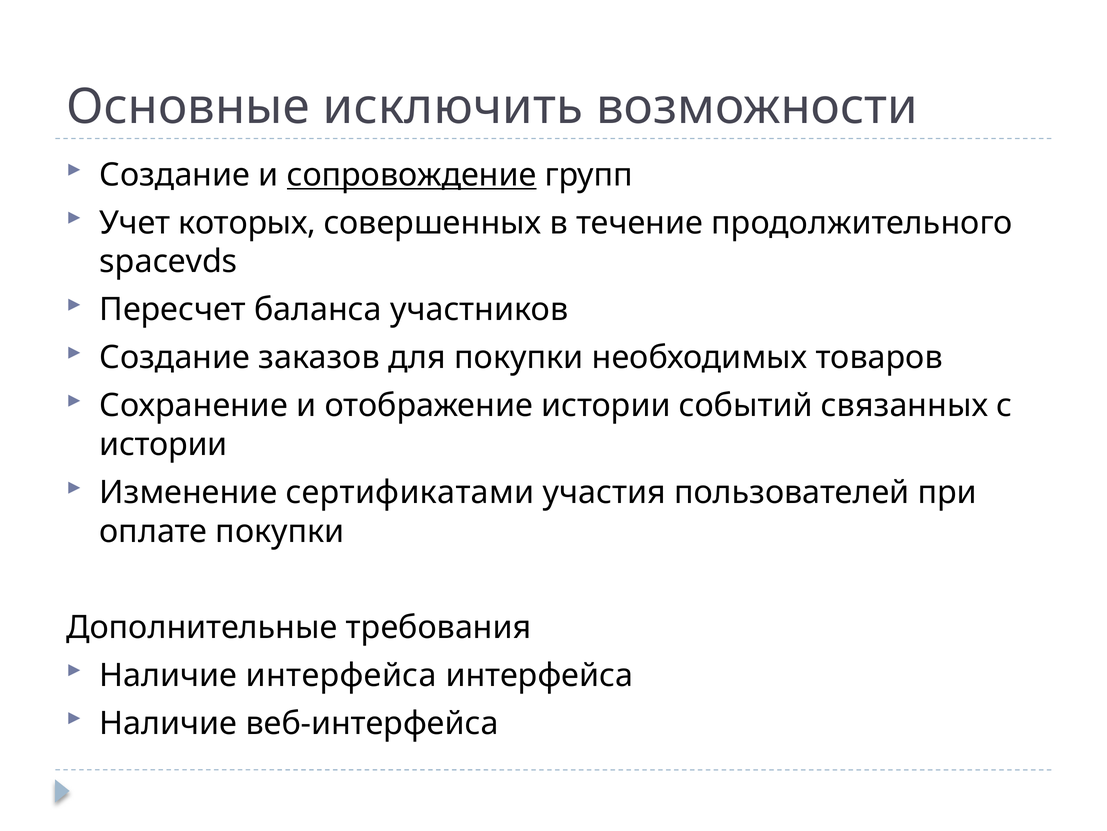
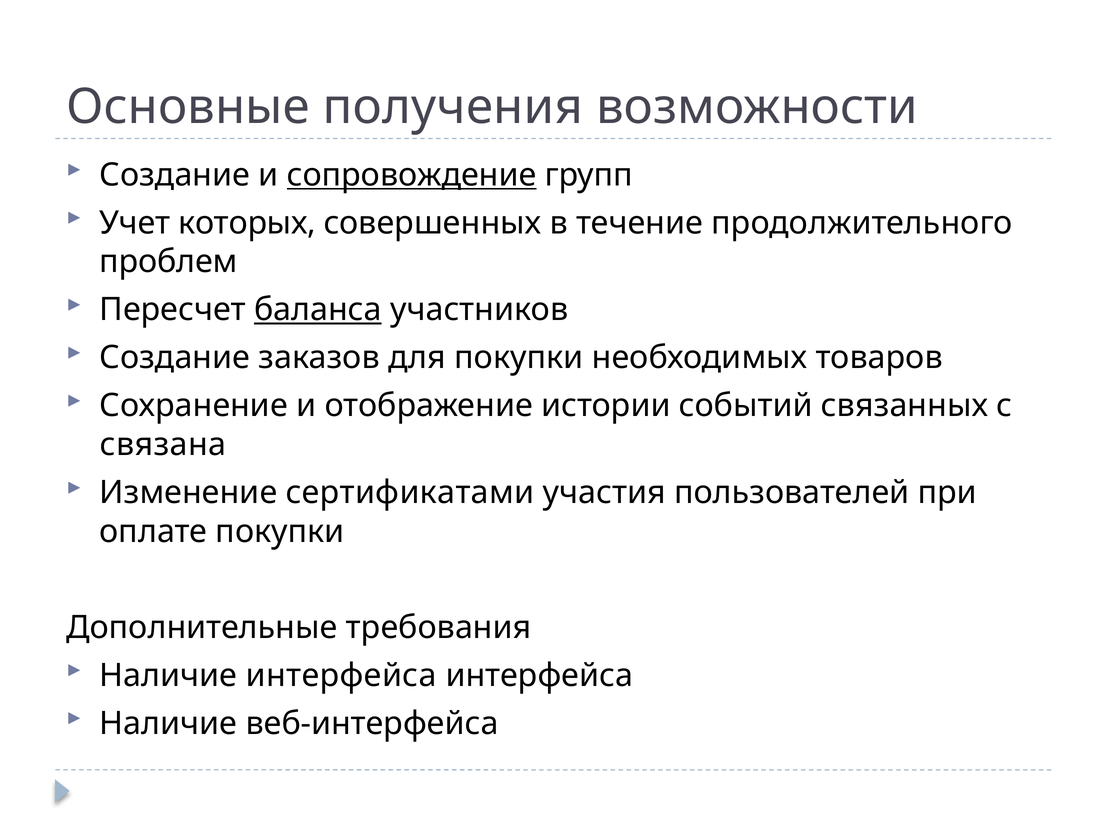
исключить: исключить -> получения (453, 107)
spacevds: spacevds -> проблем (168, 261)
баланса underline: none -> present (318, 309)
истории: истории -> связана (163, 444)
